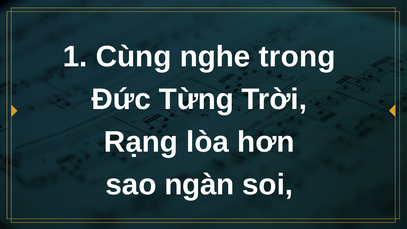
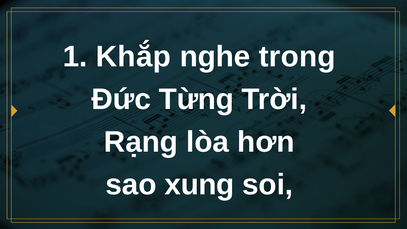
Cùng: Cùng -> Khắp (133, 57)
ngàn: ngàn -> xung (199, 185)
